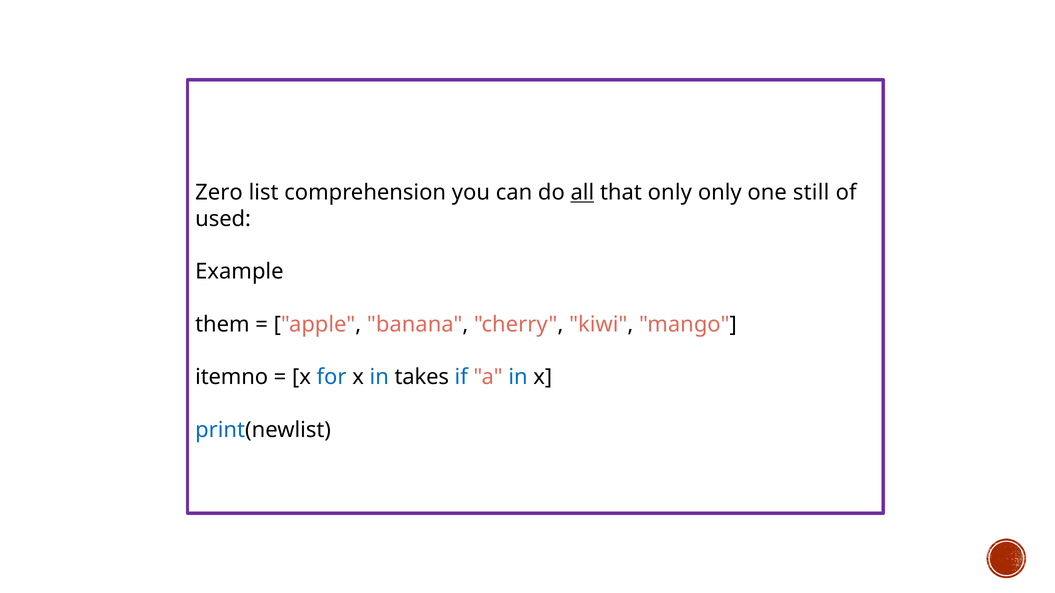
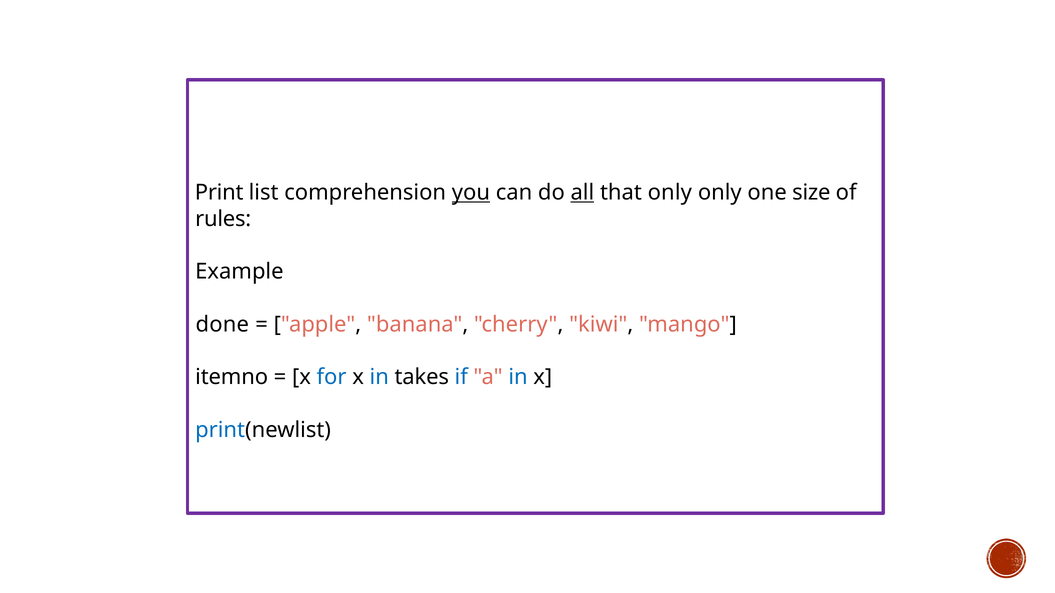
Zero: Zero -> Print (219, 193)
you underline: none -> present (471, 193)
still: still -> size (811, 193)
used: used -> rules (223, 219)
them: them -> done (222, 325)
